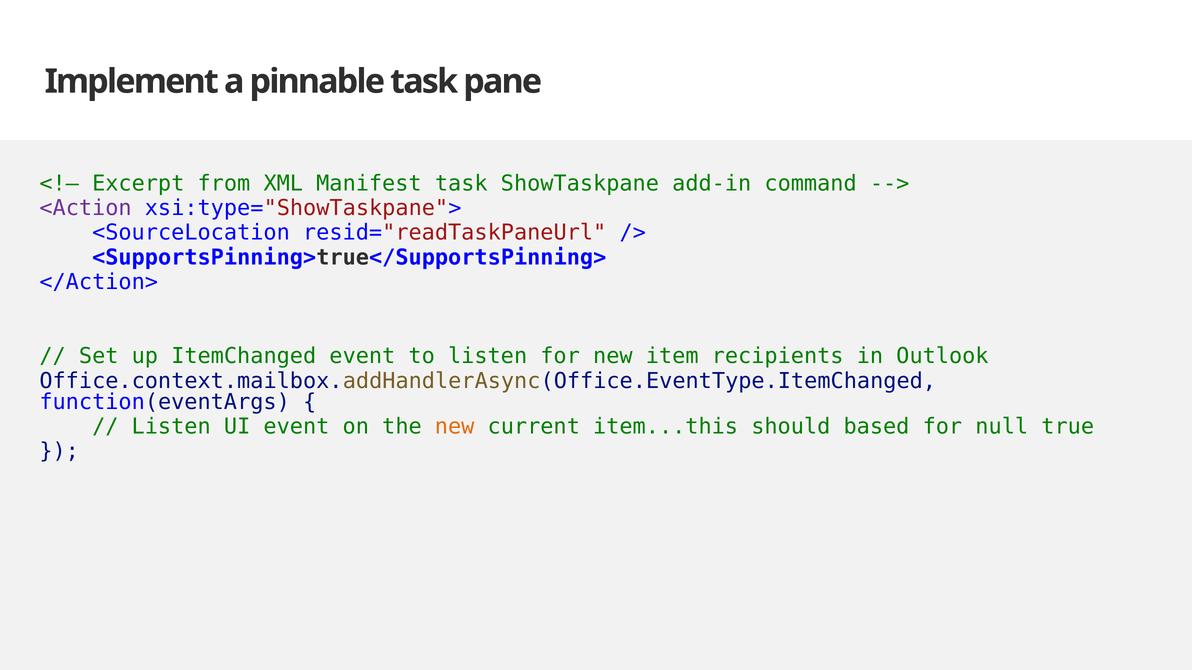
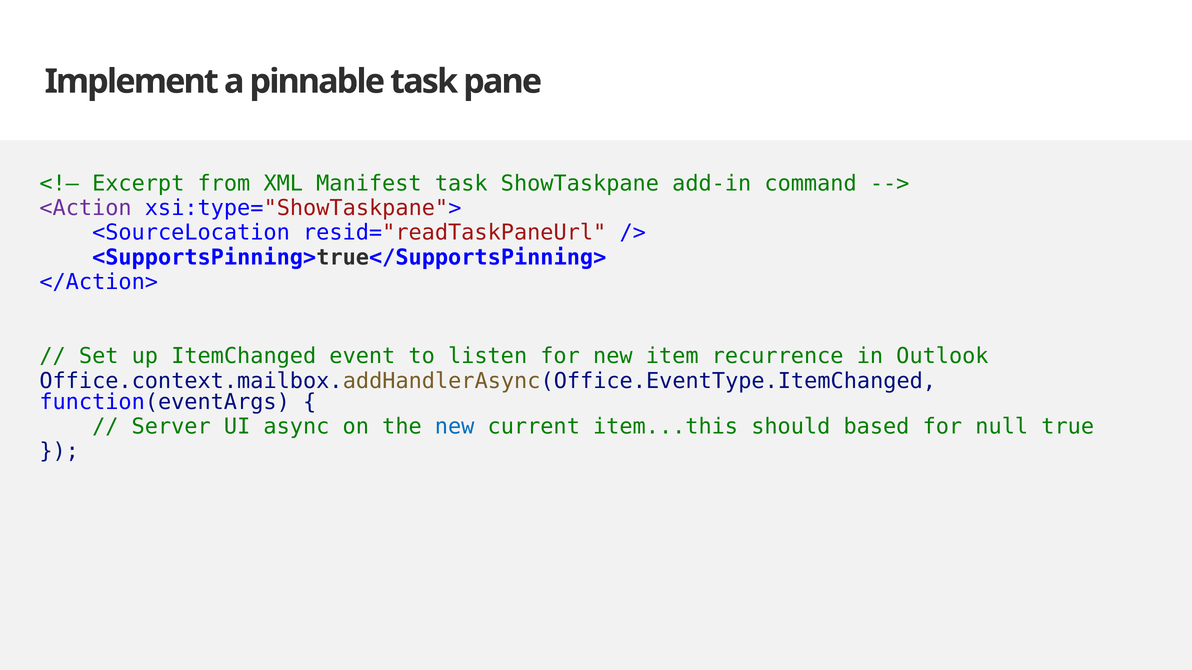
recipients: recipients -> recurrence (778, 356)
Listen: Listen -> Server (171, 427)
UI event: event -> async (296, 427)
new colour: orange -> blue (455, 427)
